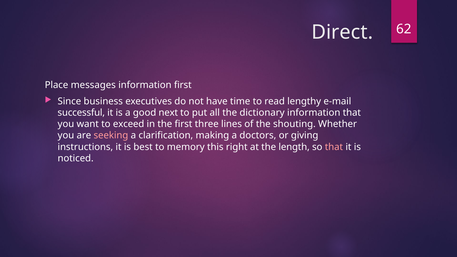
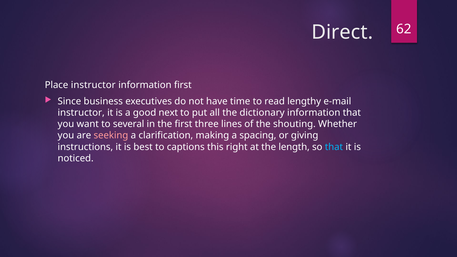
Place messages: messages -> instructor (93, 85)
successful: successful -> instructor (81, 113)
exceed: exceed -> several (129, 124)
doctors: doctors -> spacing (258, 136)
memory: memory -> captions (186, 147)
that colour: pink -> light blue (334, 147)
